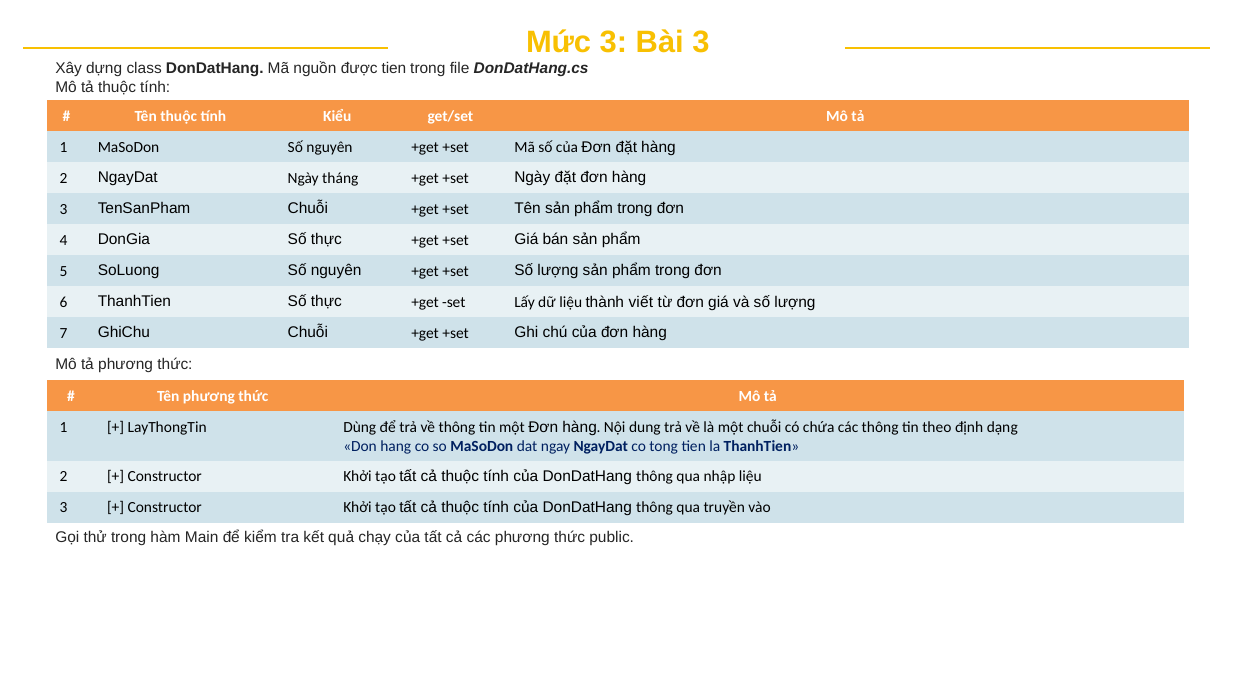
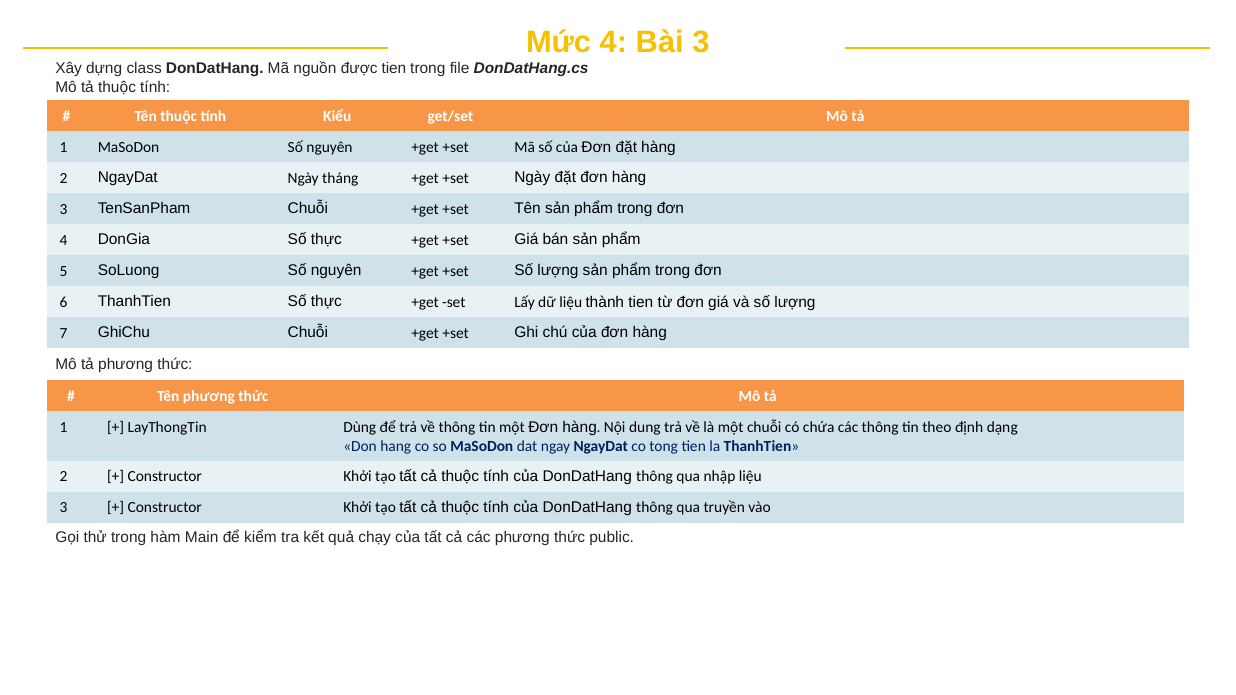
Mức 3: 3 -> 4 (613, 42)
thành viết: viết -> tien (641, 302)
